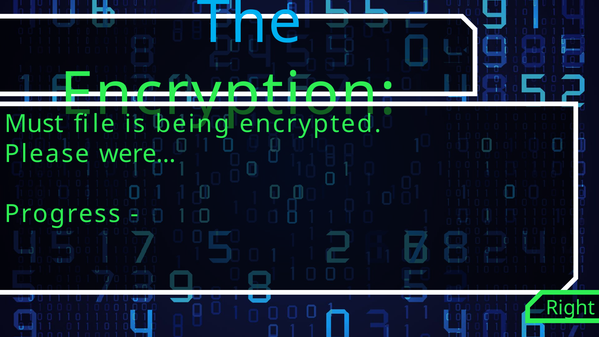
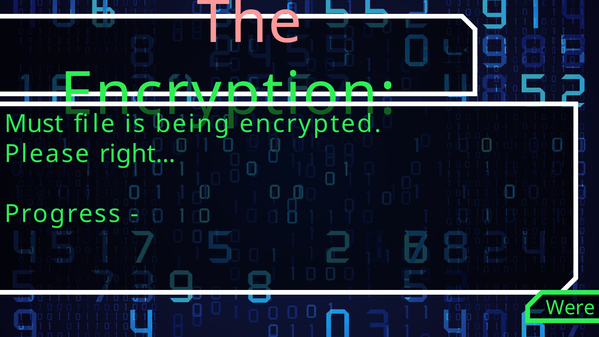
The colour: light blue -> pink (249, 22)
were…: were… -> right… (137, 154)
Right: Right -> Were (570, 308)
